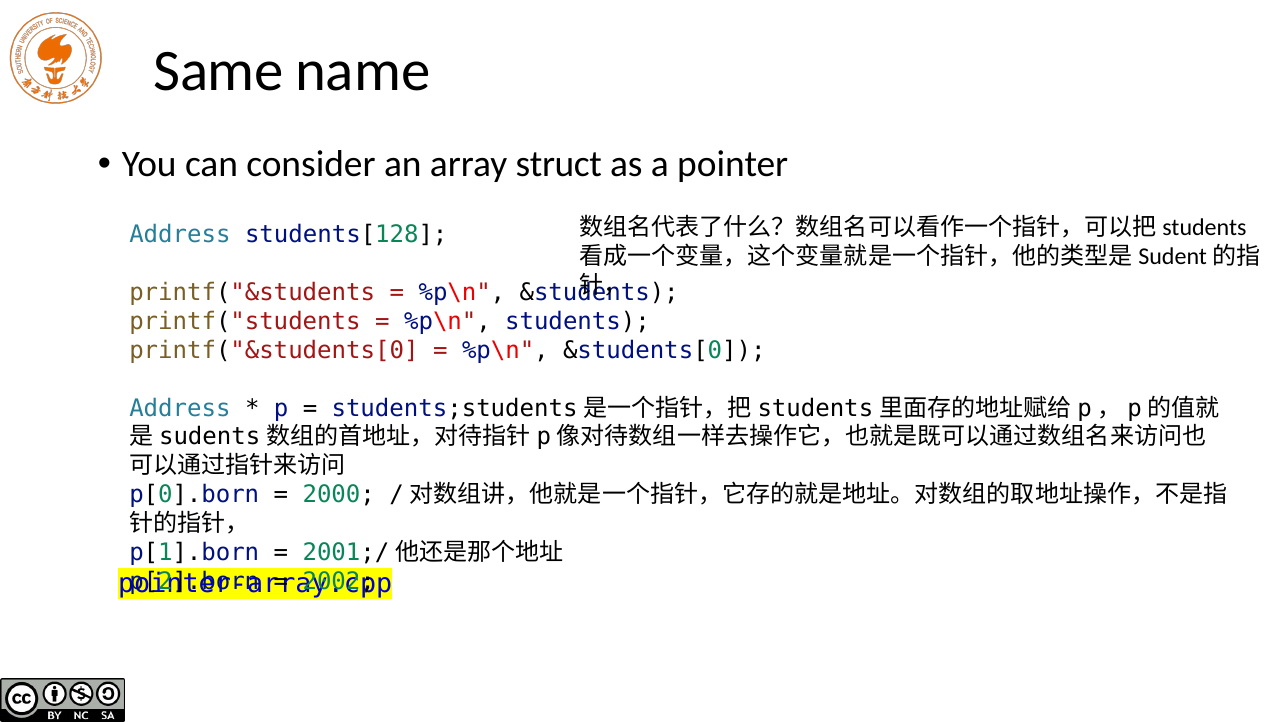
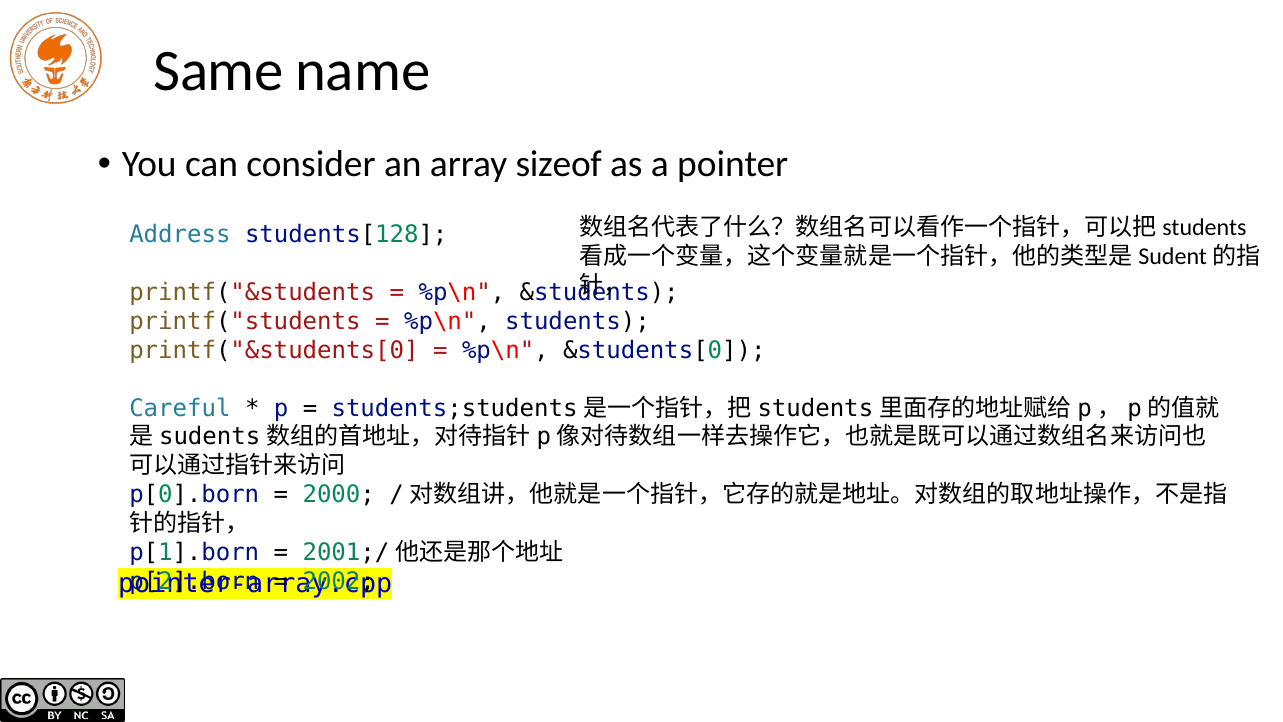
struct: struct -> sizeof (559, 164)
Address: Address -> Careful (180, 408)
